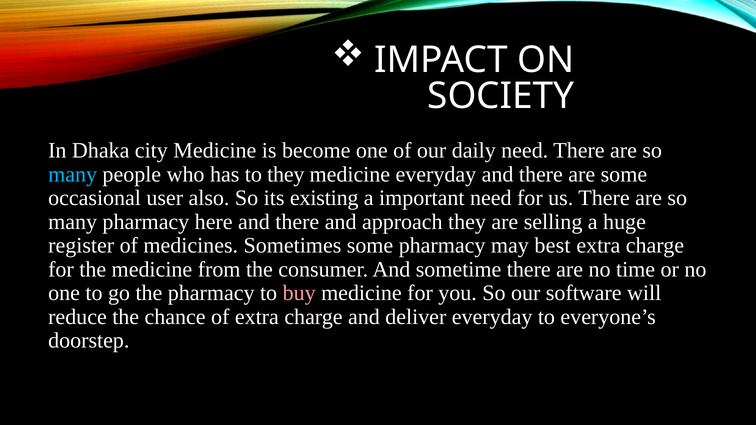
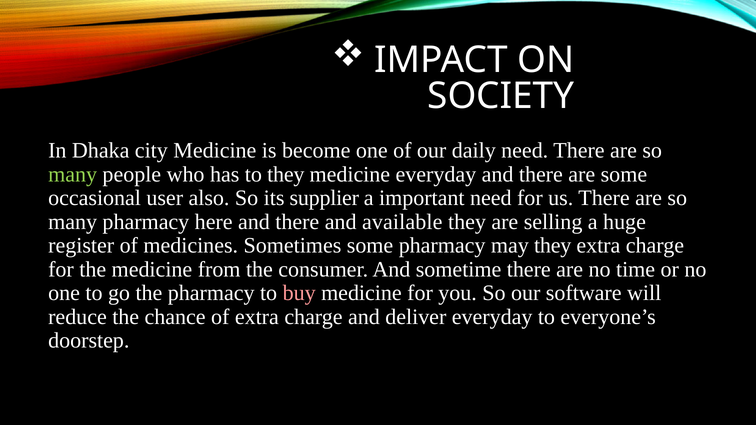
many colour: light blue -> light green (73, 174)
existing: existing -> supplier (324, 198)
approach: approach -> available (402, 222)
may best: best -> they (553, 246)
